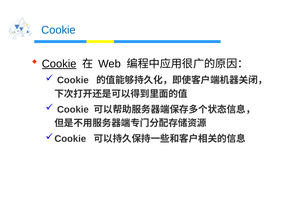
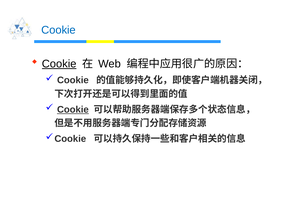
Cookie underline: none -> present (73, 109)
